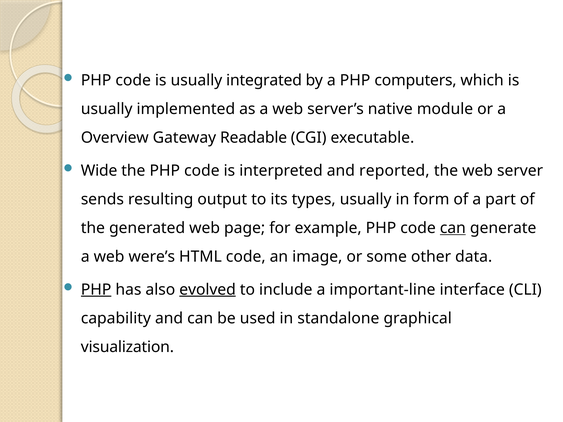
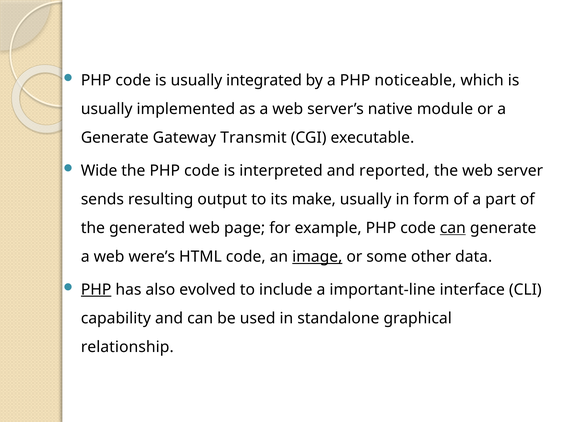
computers: computers -> noticeable (415, 80)
Overview: Overview -> Generate (115, 138)
Readable: Readable -> Transmit (253, 138)
types: types -> make (314, 199)
image underline: none -> present (317, 257)
evolved underline: present -> none (208, 290)
visualization: visualization -> relationship (127, 347)
